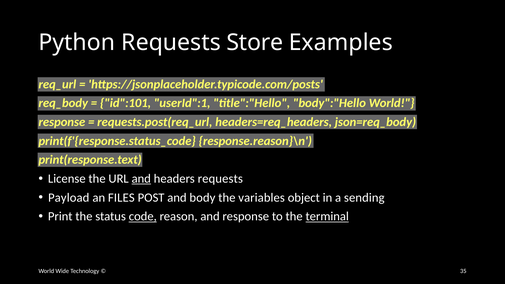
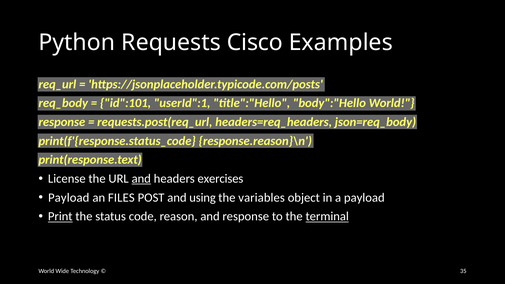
Store: Store -> Cisco (255, 42)
headers requests: requests -> exercises (220, 179)
body: body -> using (203, 198)
a sending: sending -> payload (364, 198)
Print underline: none -> present (60, 217)
code underline: present -> none (143, 217)
